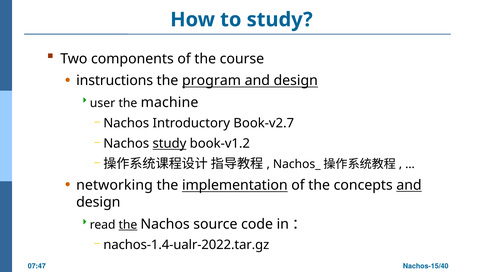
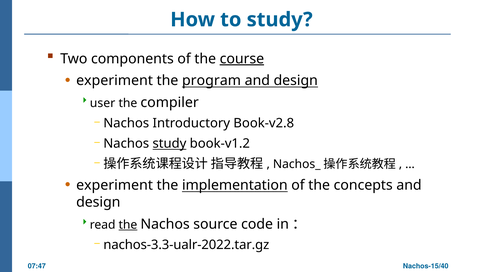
course underline: none -> present (242, 59)
instructions: instructions -> experiment (115, 81)
machine: machine -> compiler (170, 102)
Book-v2.7: Book-v2.7 -> Book-v2.8 (264, 123)
networking: networking -> experiment (115, 185)
and underline: present -> none (409, 185)
nachos-1.4-ualr-2022.tar.gz: nachos-1.4-ualr-2022.tar.gz -> nachos-3.3-ualr-2022.tar.gz (186, 245)
